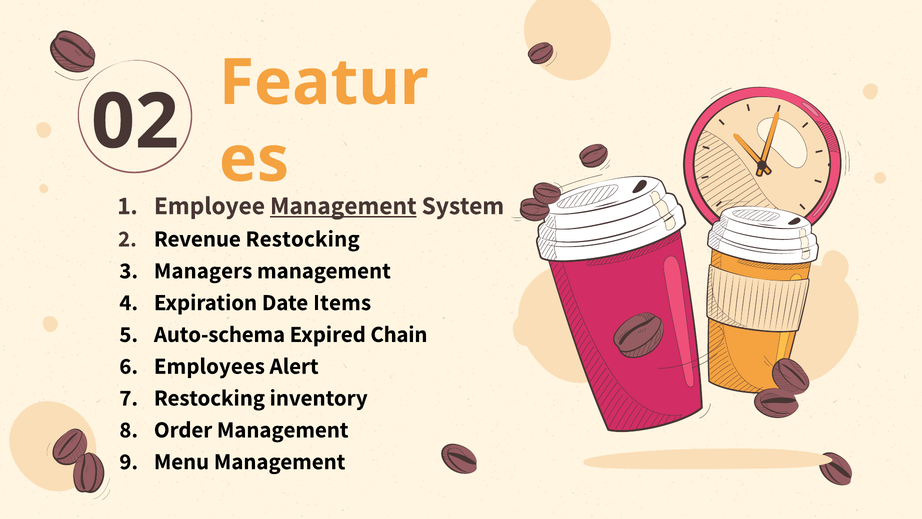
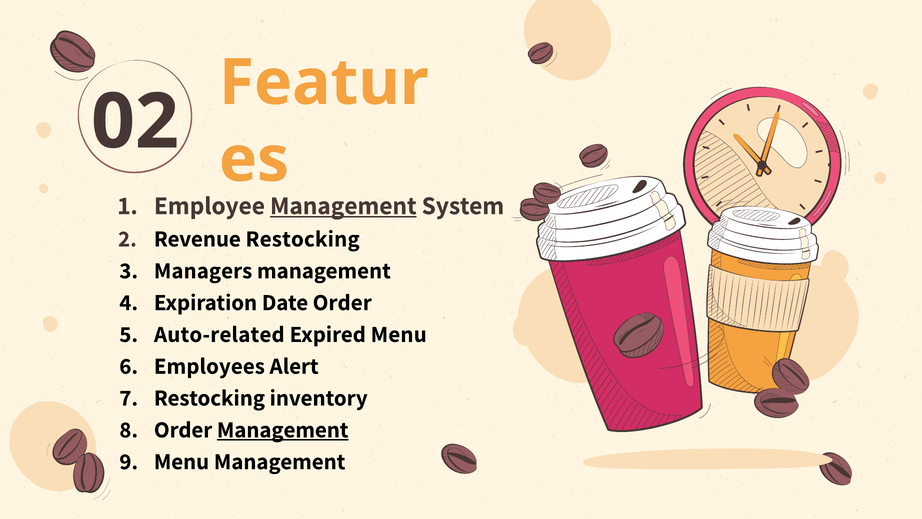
Date Items: Items -> Order (342, 302)
Auto-schema: Auto-schema -> Auto-related (219, 334)
Expired Chain: Chain -> Menu (399, 334)
Management underline: none -> present (283, 430)
